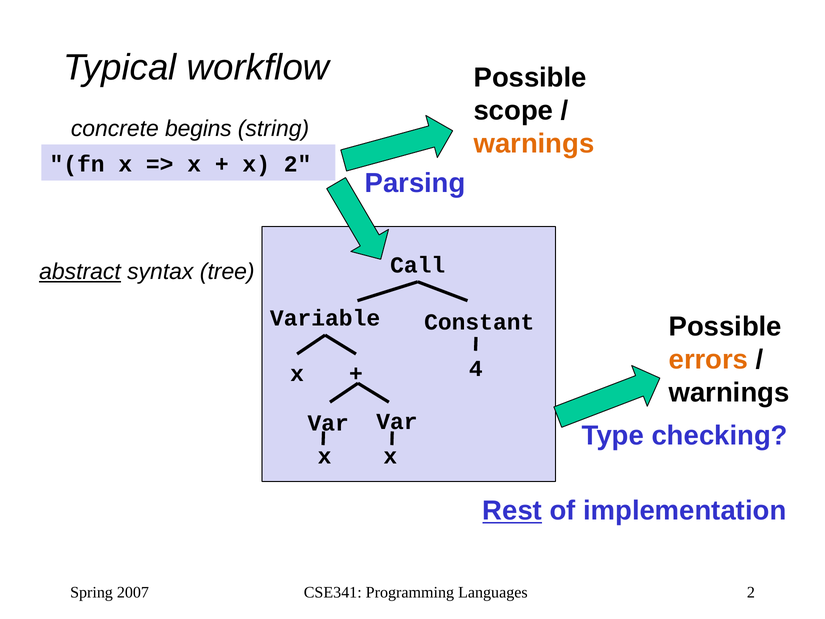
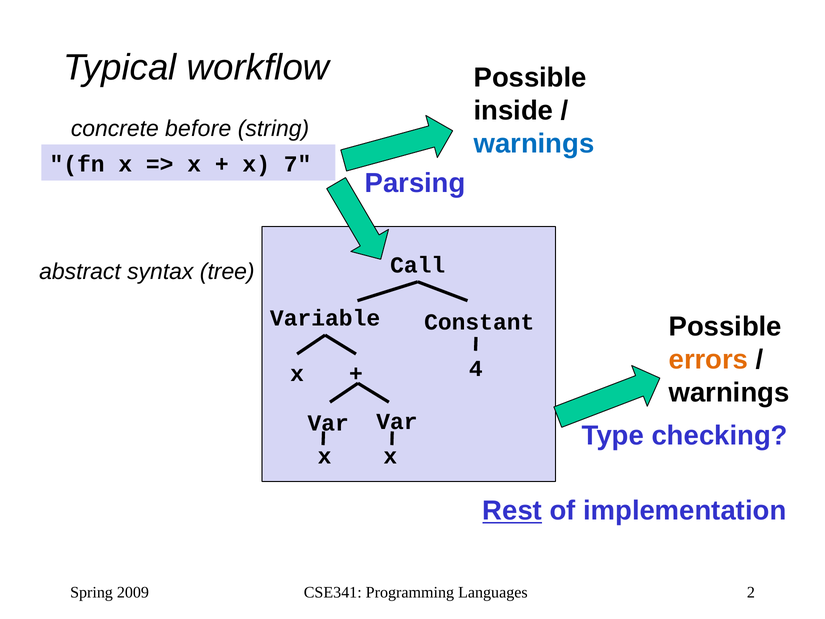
scope: scope -> inside (513, 110)
begins: begins -> before (198, 128)
warnings colour: orange -> blue (534, 143)
x 2: 2 -> 7 (298, 164)
abstract underline: present -> none (80, 272)
2007: 2007 -> 2009 (133, 592)
